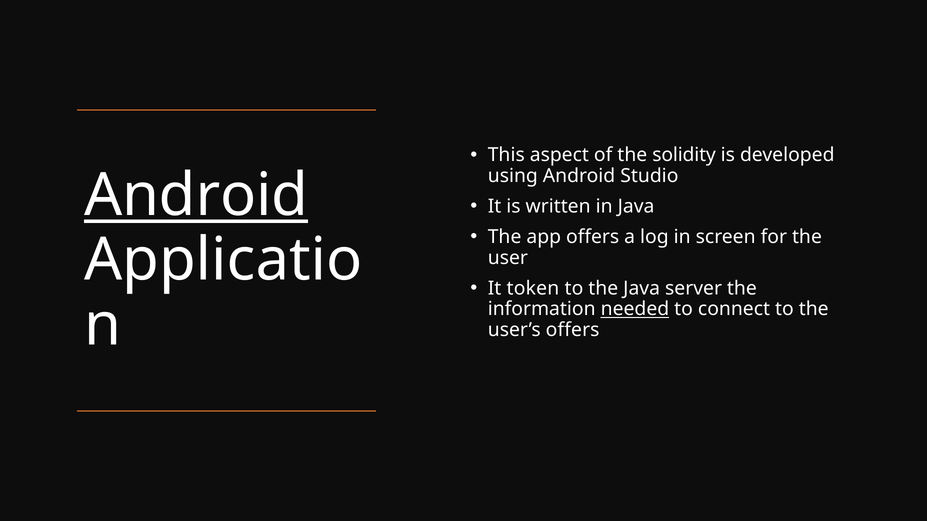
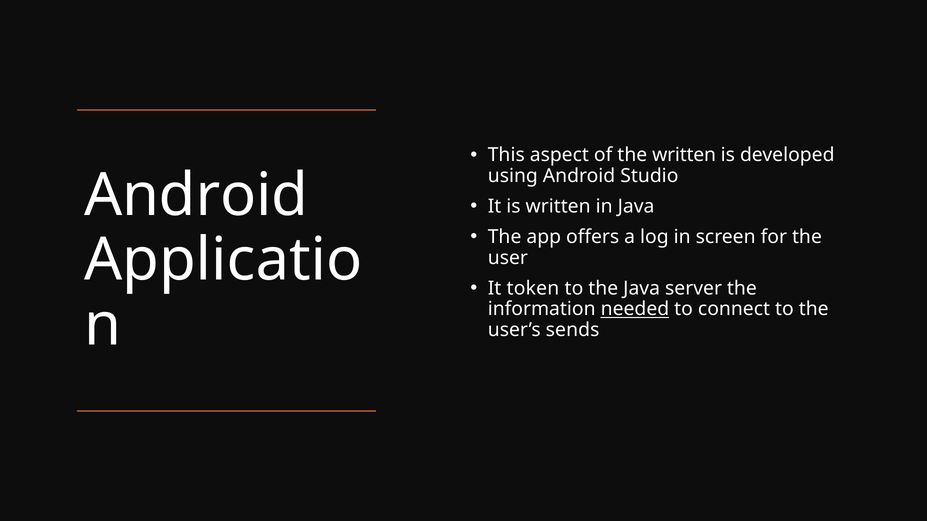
the solidity: solidity -> written (684, 155)
Android underline: present -> none (196, 196)
user’s offers: offers -> sends (573, 330)
